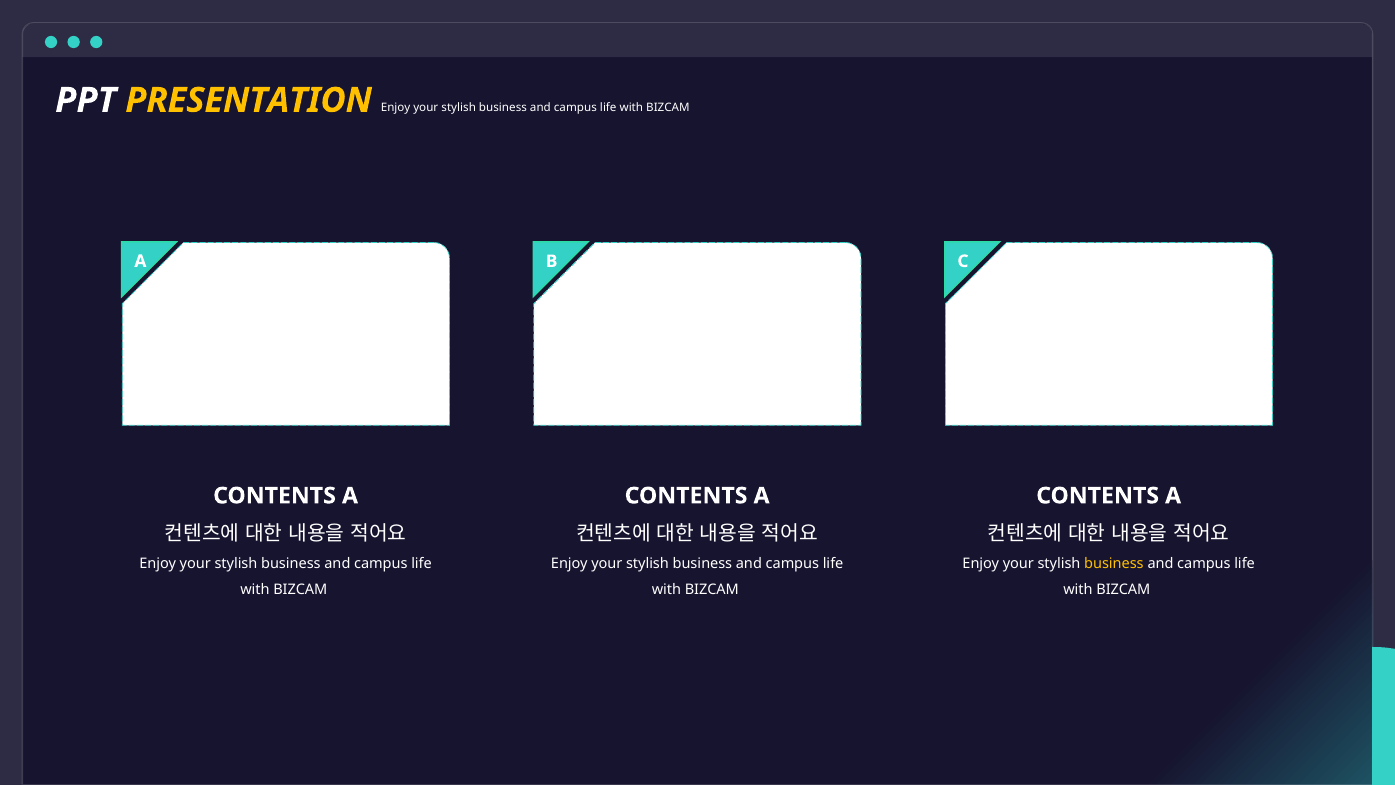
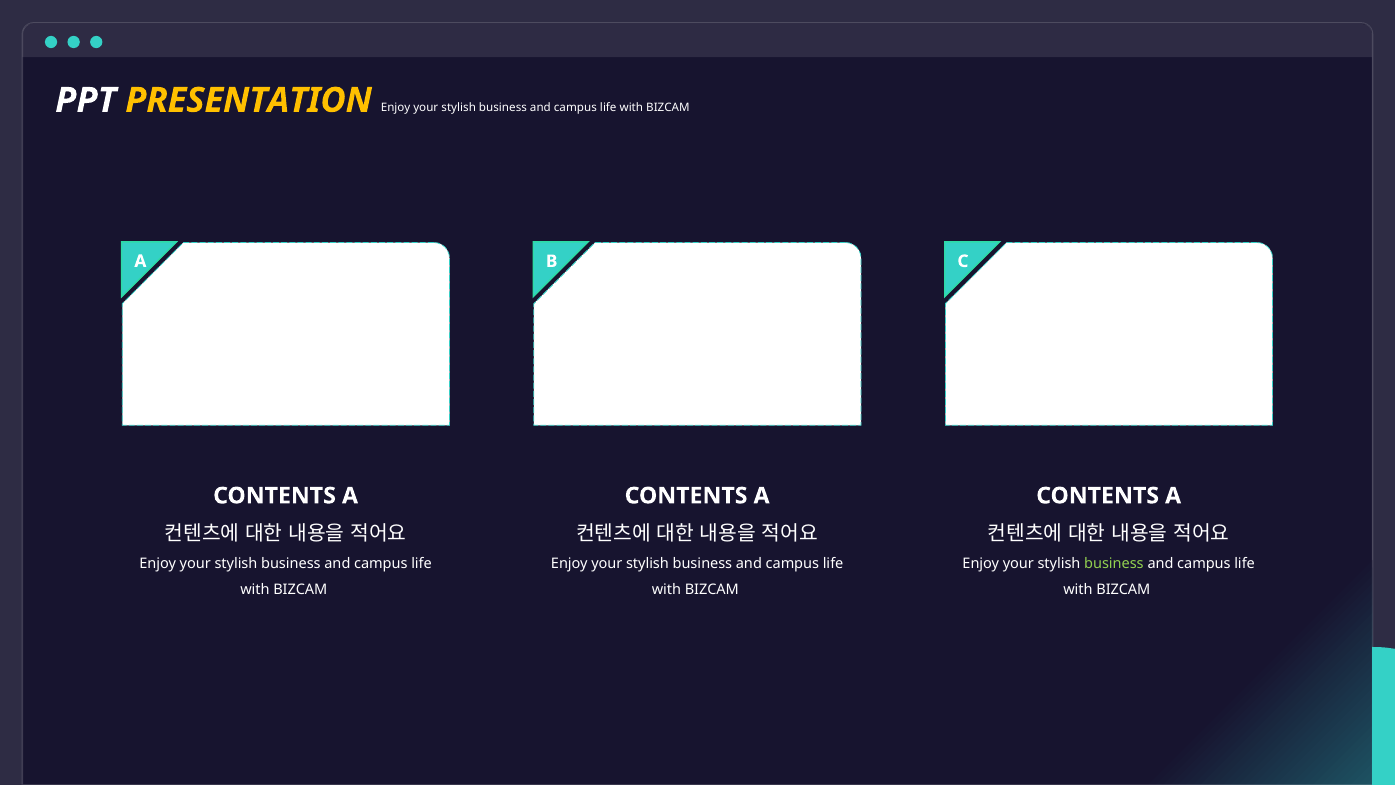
business colour: yellow -> light green (1114, 563)
